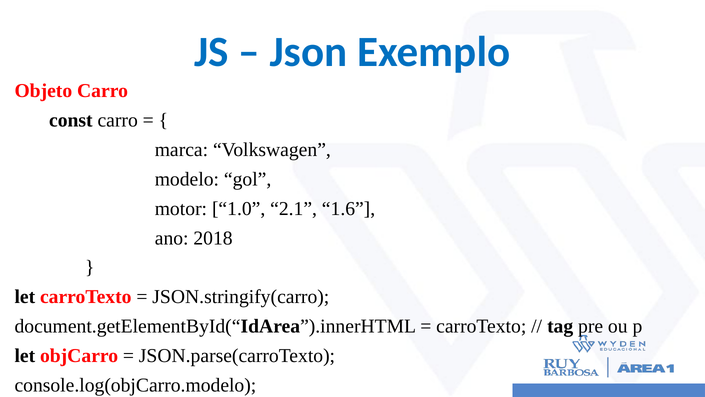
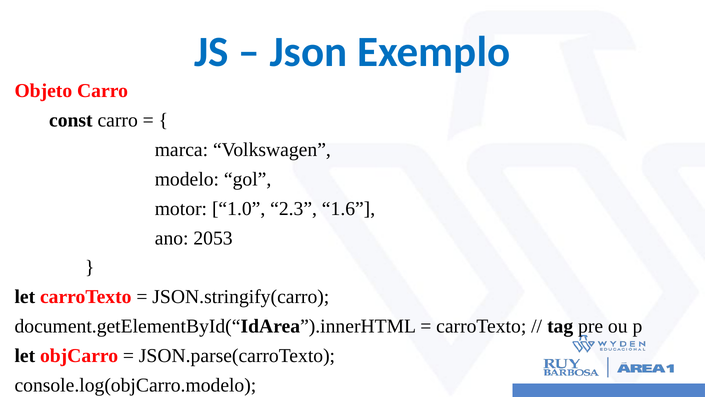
2.1: 2.1 -> 2.3 (294, 208)
2018: 2018 -> 2053 (213, 238)
